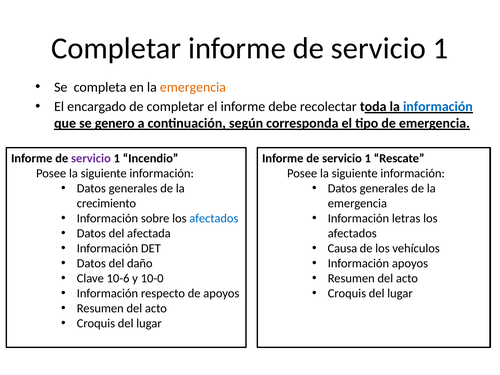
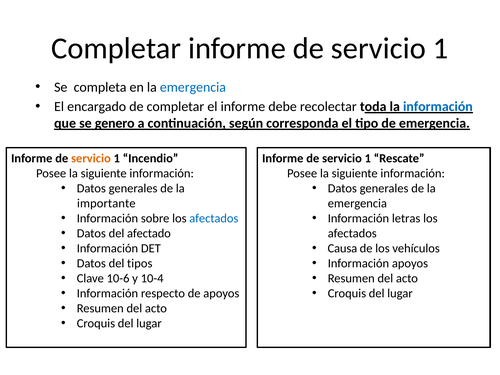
emergencia colour: orange -> blue (193, 87)
servicio colour: purple -> orange (91, 158)
crecimiento: crecimiento -> importante (106, 203)
afectada: afectada -> afectado (149, 233)
daño: daño -> tipos (140, 263)
10-0: 10-0 -> 10-4 (152, 278)
